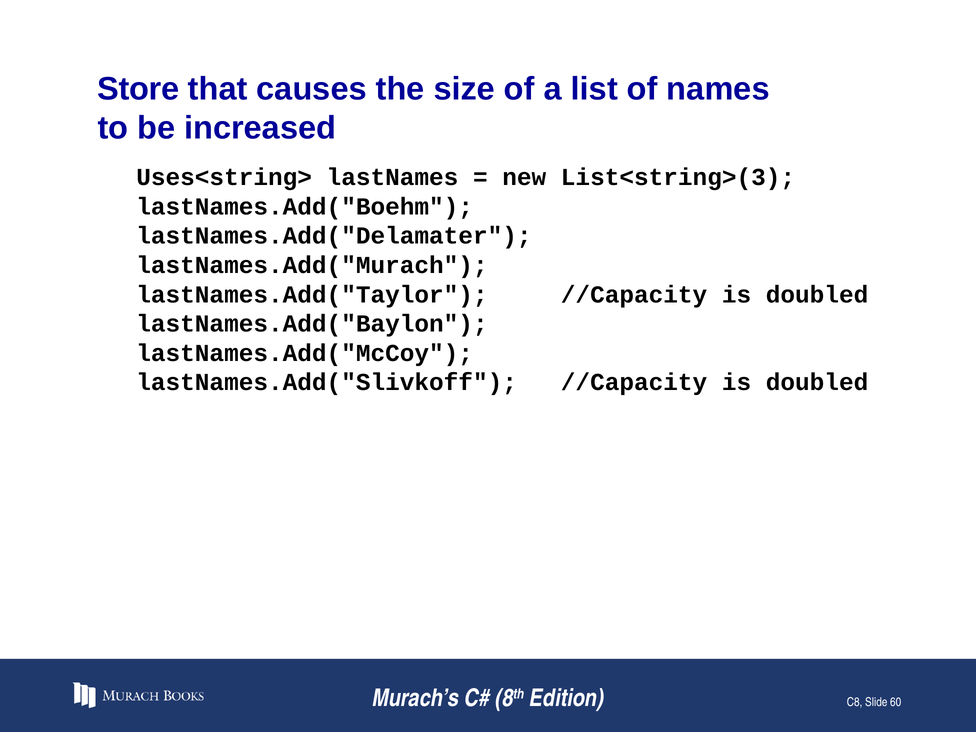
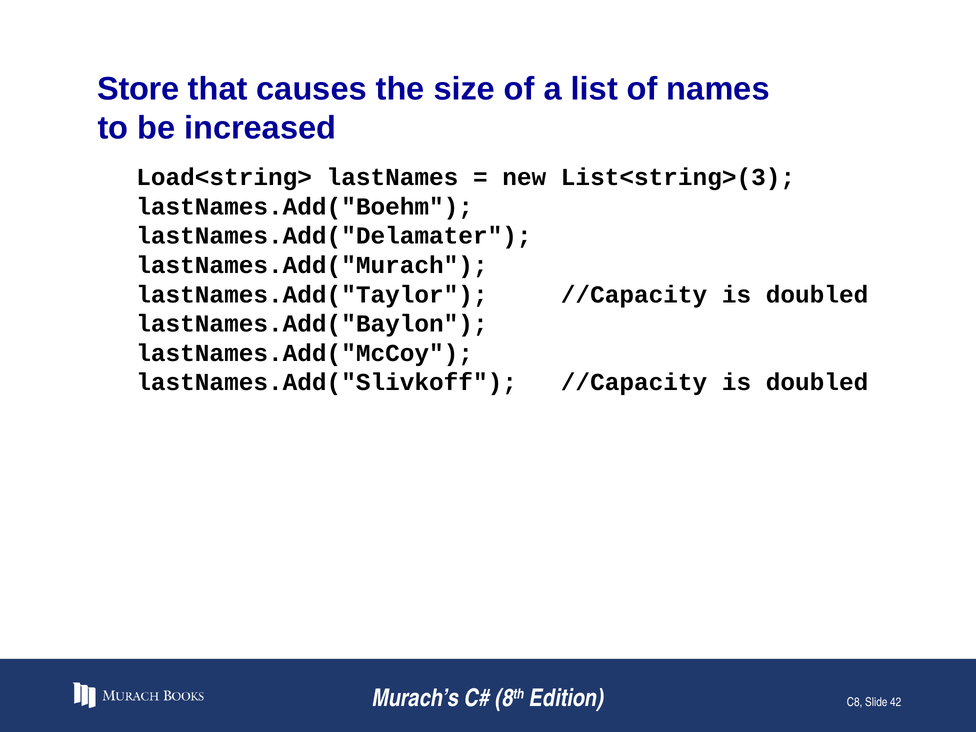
Uses<string>: Uses<string> -> Load<string> (224, 177)
60: 60 -> 42 (896, 702)
